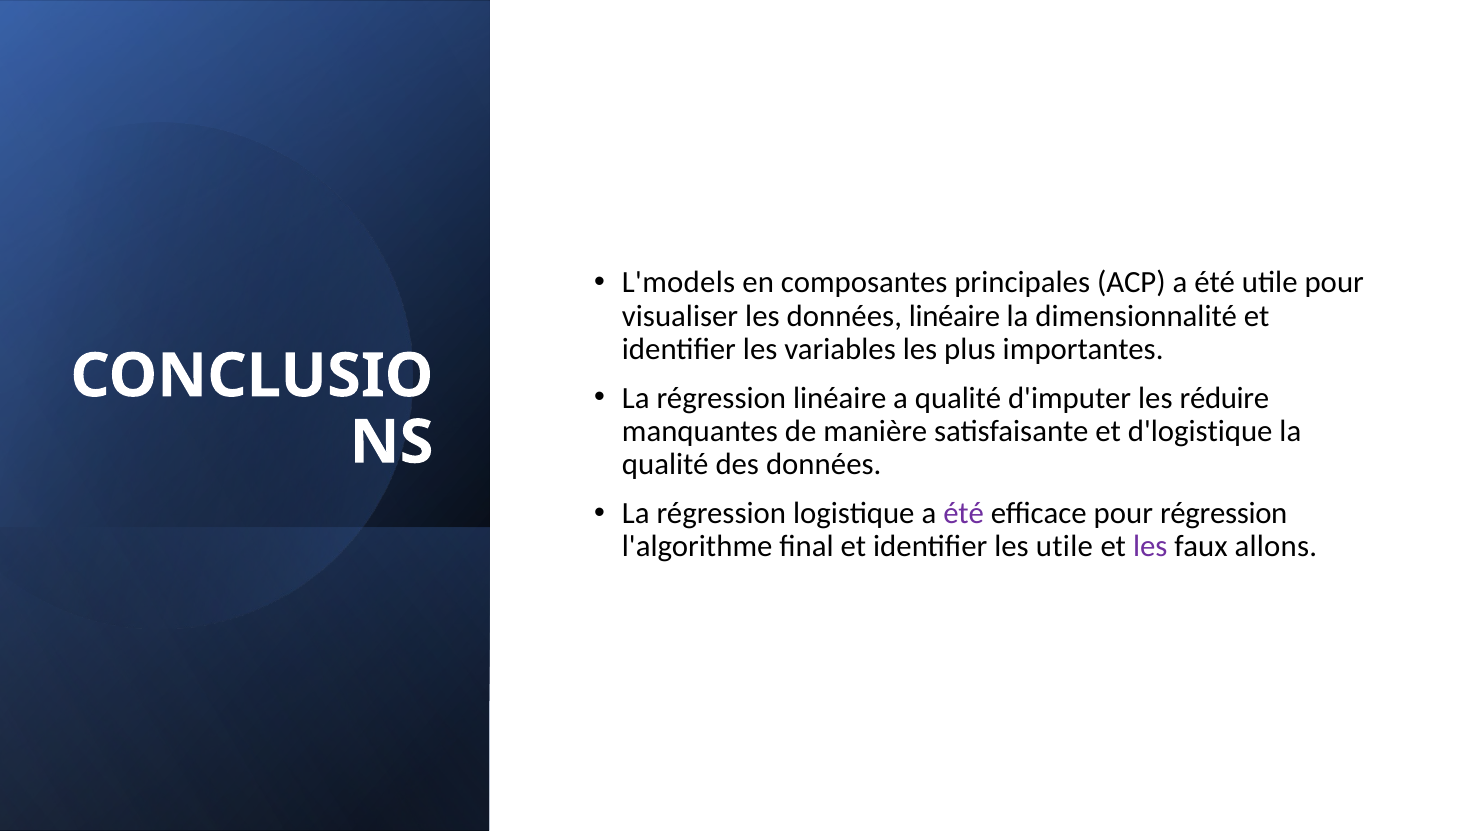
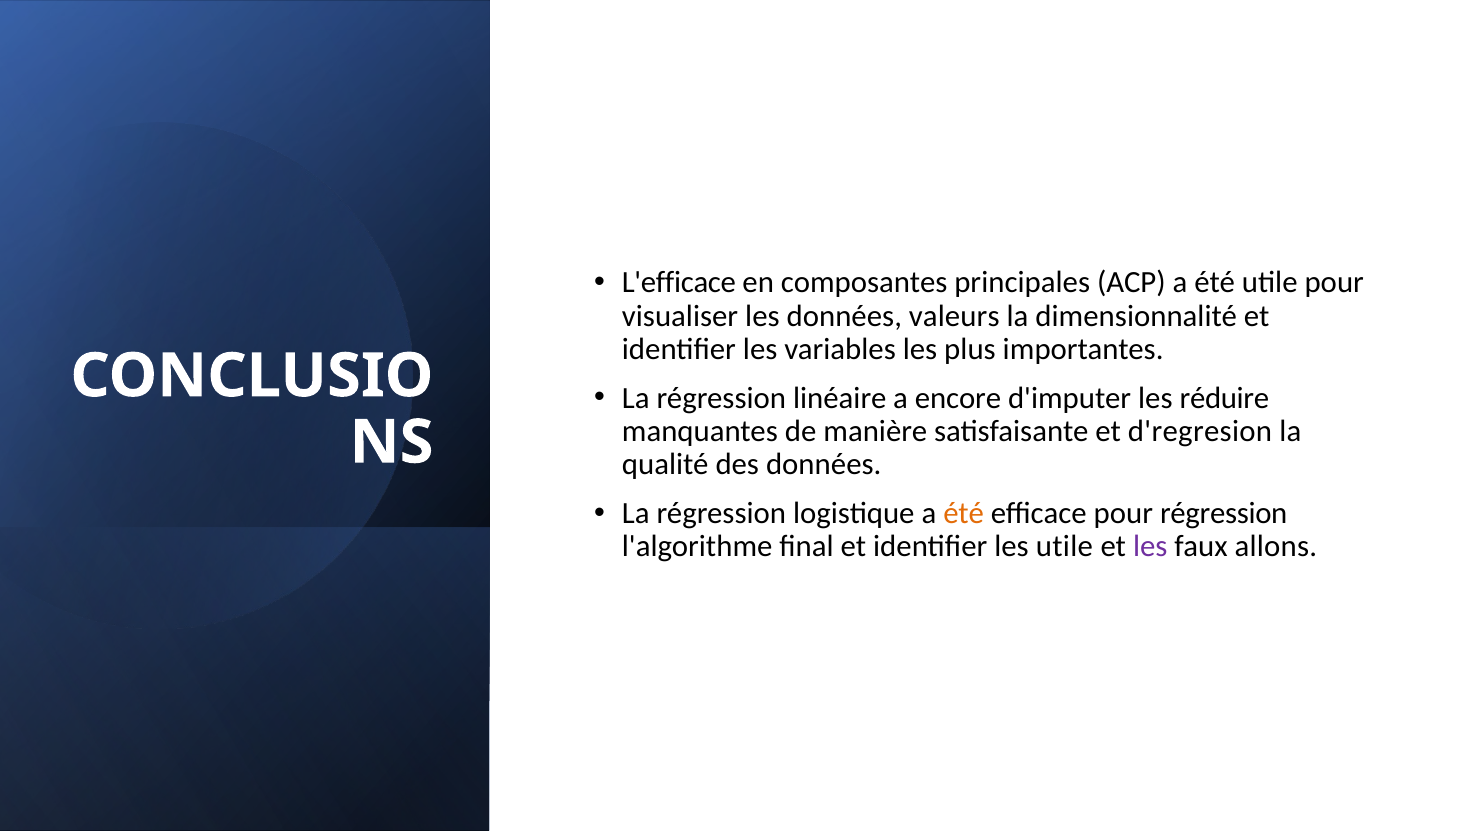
L'models: L'models -> L'efficace (679, 283)
données linéaire: linéaire -> valeurs (954, 316)
a qualité: qualité -> encore (958, 398)
d'logistique: d'logistique -> d'regresion (1200, 431)
été colour: purple -> orange (964, 513)
